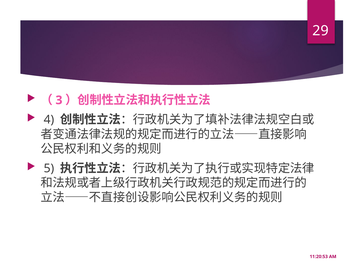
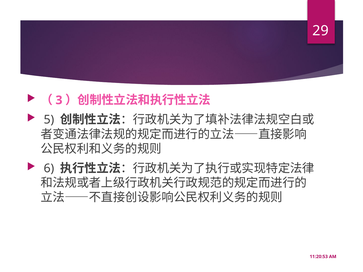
4: 4 -> 5 (49, 120)
5: 5 -> 6 (49, 168)
